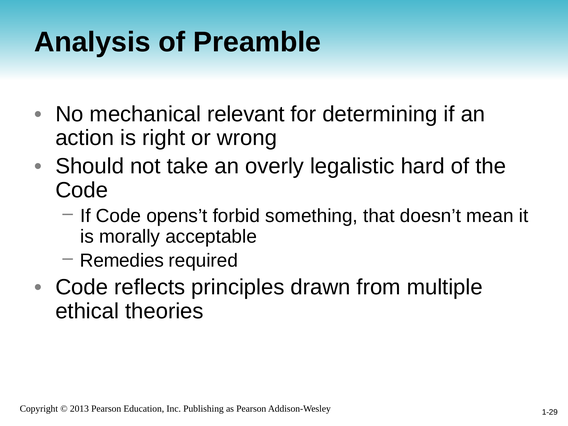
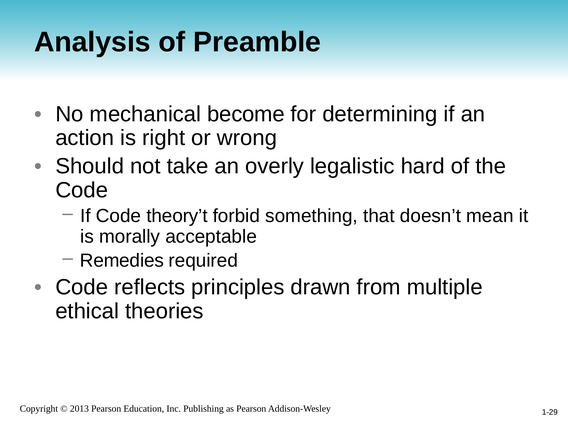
relevant: relevant -> become (246, 114)
opens’t: opens’t -> theory’t (177, 216)
